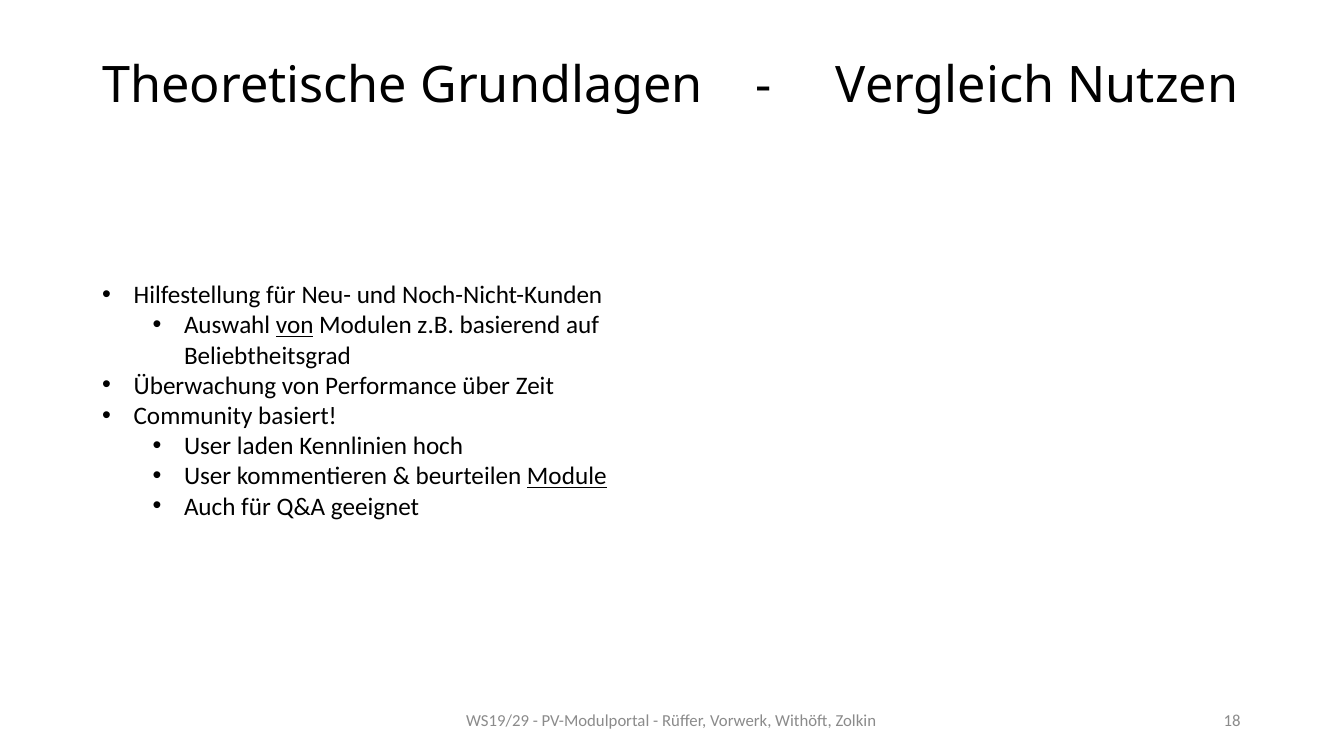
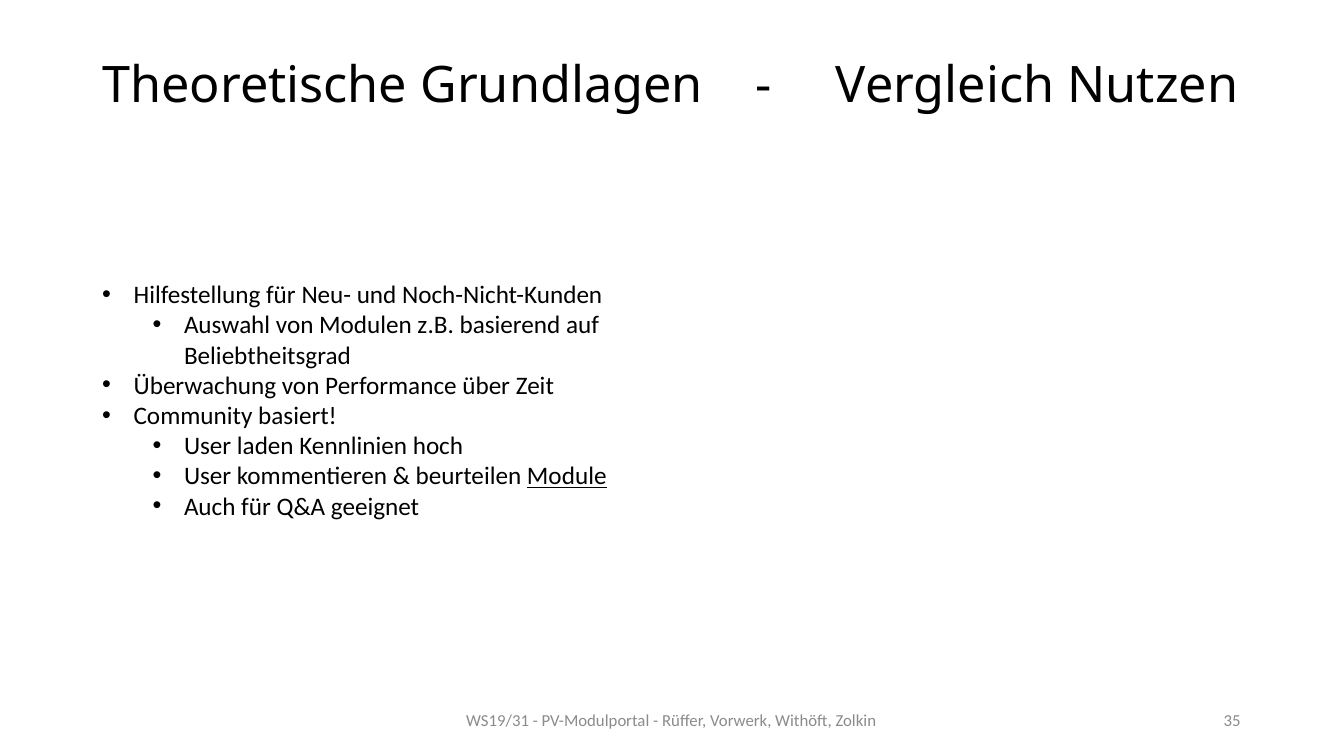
von underline: present -> none (295, 326)
WS19/29: WS19/29 -> WS19/31 (498, 721)
18: 18 -> 35 (1232, 721)
